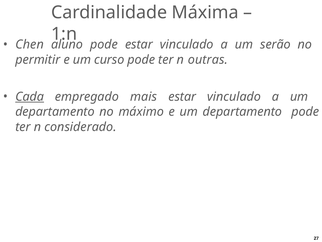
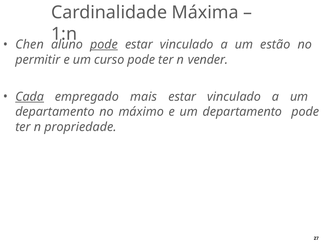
pode underline: none -> present (104, 44)
serão: serão -> estão (275, 44)
outras: outras -> vender (208, 60)
considerado: considerado -> propriedade (80, 127)
